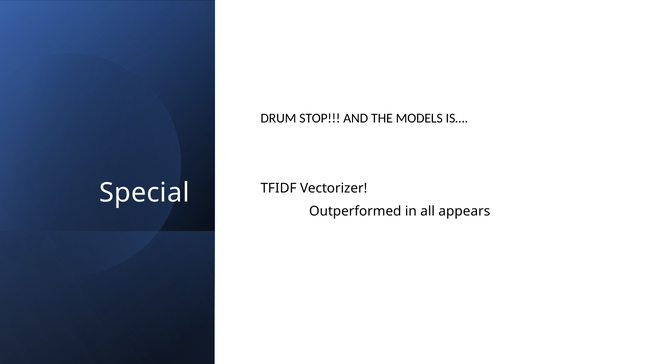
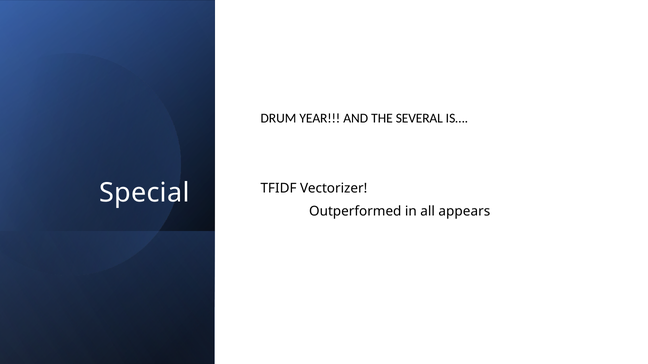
STOP: STOP -> YEAR (320, 119)
MODELS: MODELS -> SEVERAL (419, 119)
